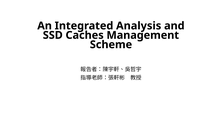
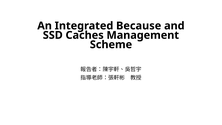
Analysis: Analysis -> Because (139, 26)
